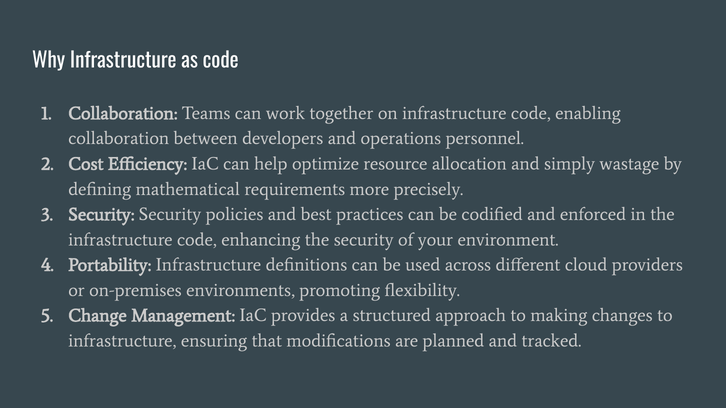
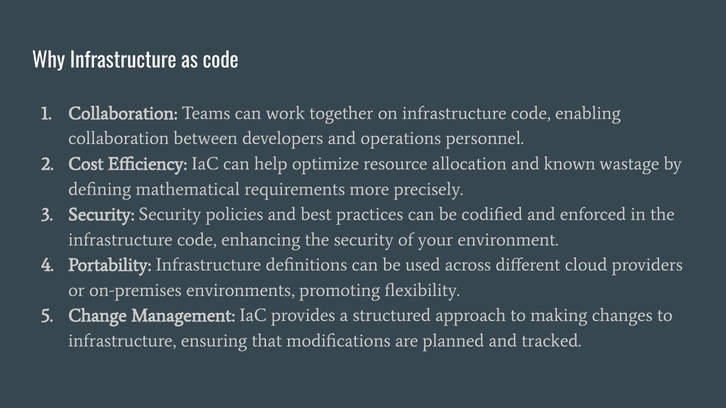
simply: simply -> known (570, 164)
